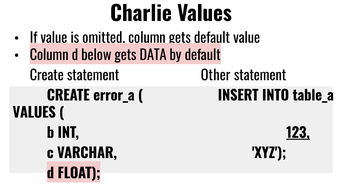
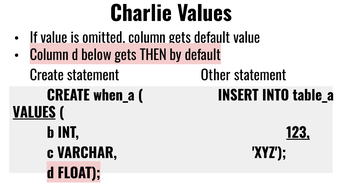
DATA: DATA -> THEN (153, 55)
error_a: error_a -> when_a (114, 95)
VALUES underline: none -> present (34, 113)
